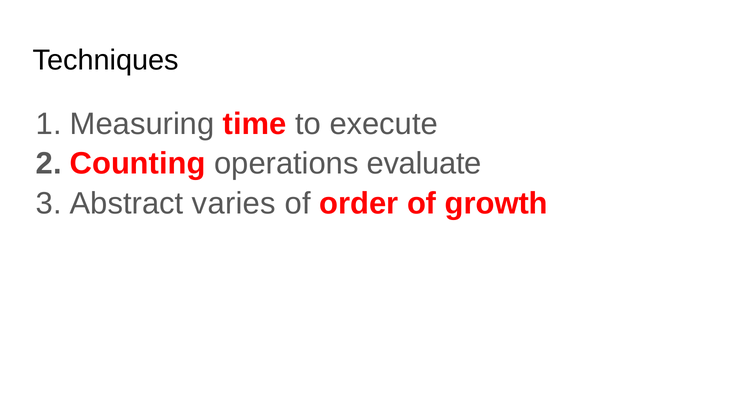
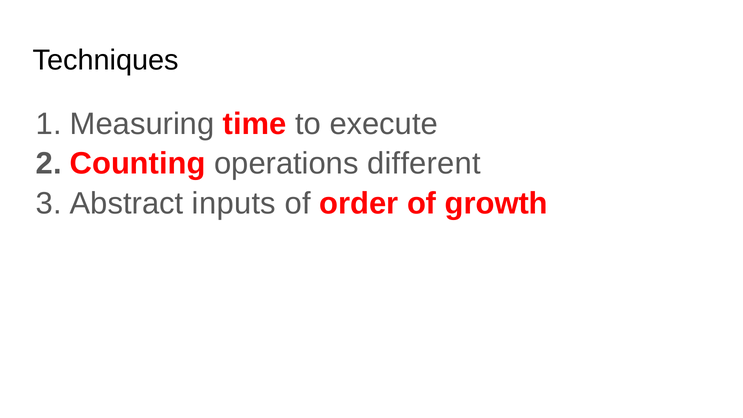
evaluate: evaluate -> different (424, 164)
varies: varies -> inputs (234, 203)
